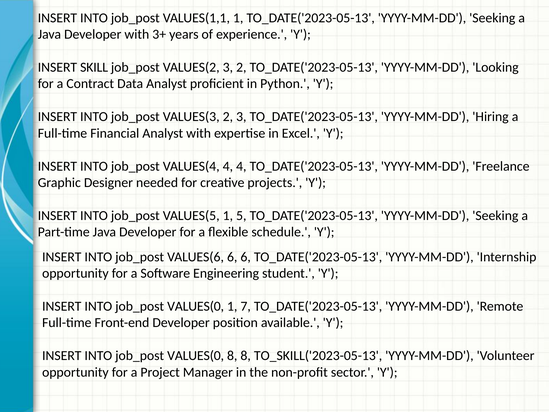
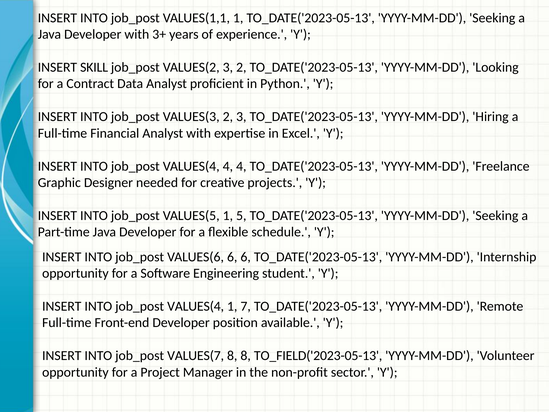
VALUES(0: VALUES(0 -> VALUES(4 (196, 306)
VALUES(0: VALUES(0 -> VALUES(7 (196, 355)
TO_SKILL('2023-05-13: TO_SKILL('2023-05-13 -> TO_FIELD('2023-05-13 (318, 355)
